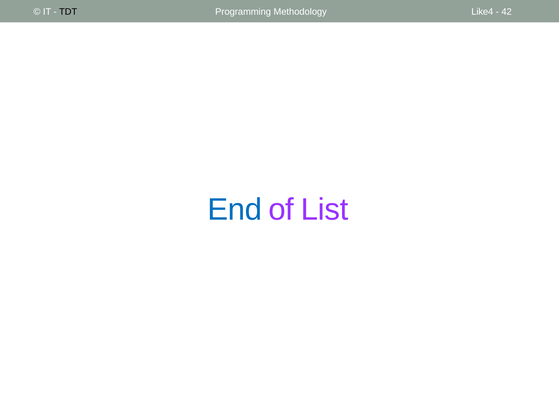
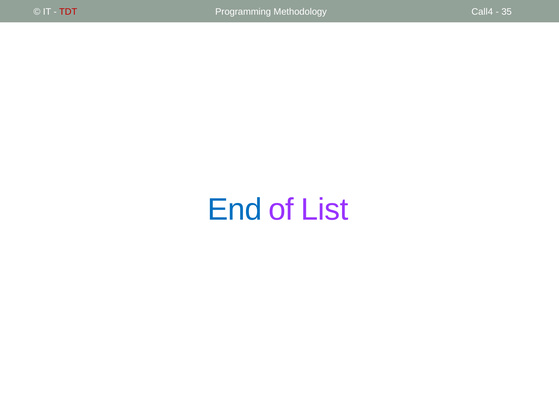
TDT colour: black -> red (68, 12)
Like4: Like4 -> Call4 (482, 12)
42: 42 -> 35 (507, 12)
